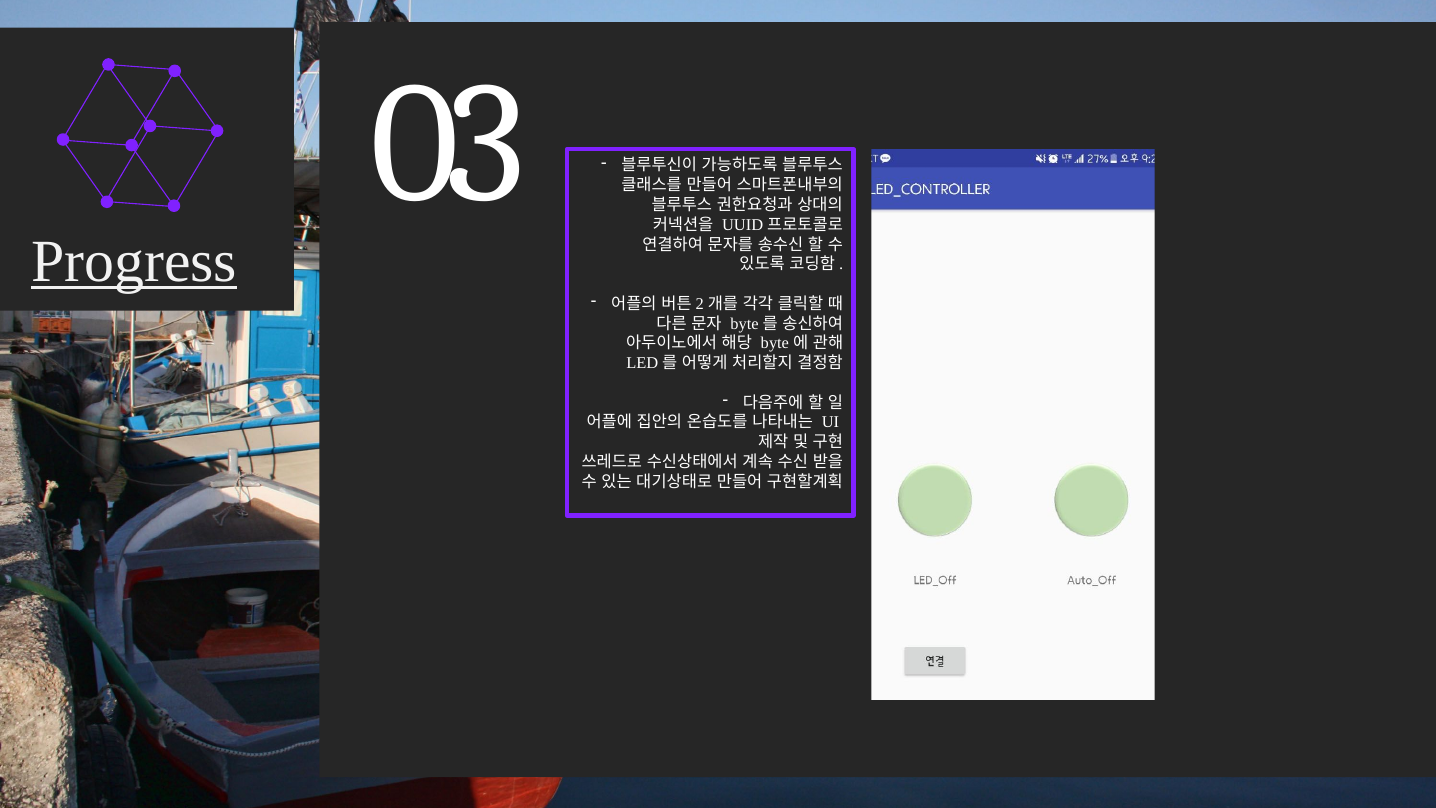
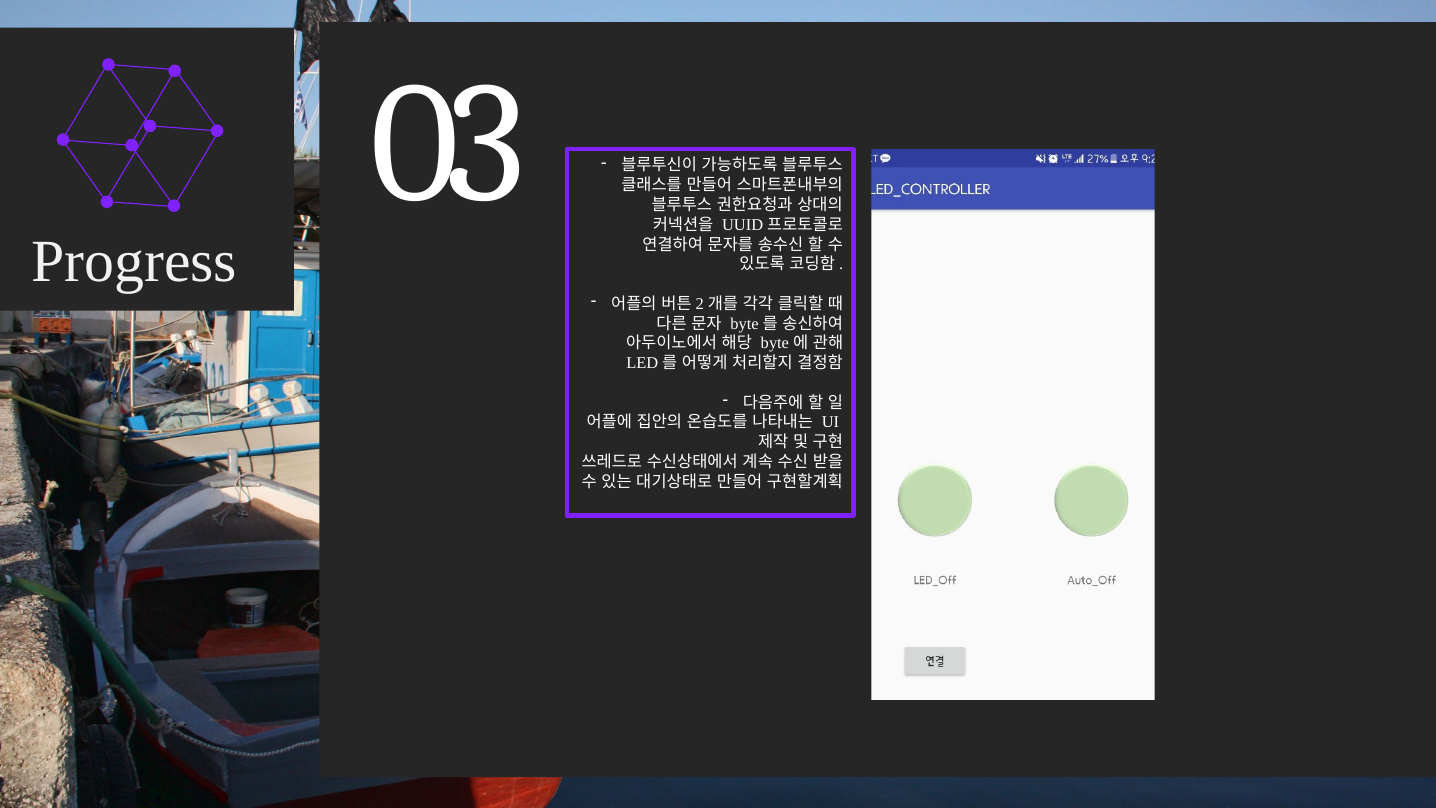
Progress underline: present -> none (134, 262)
